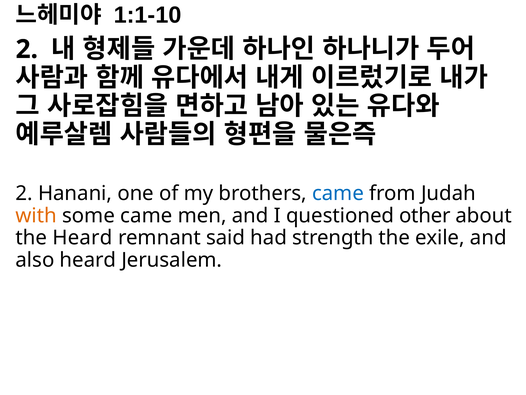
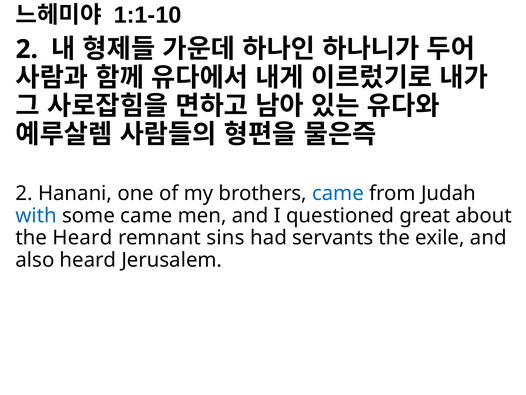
with colour: orange -> blue (36, 215)
other: other -> great (425, 215)
said: said -> sins (225, 238)
strength: strength -> servants (333, 238)
